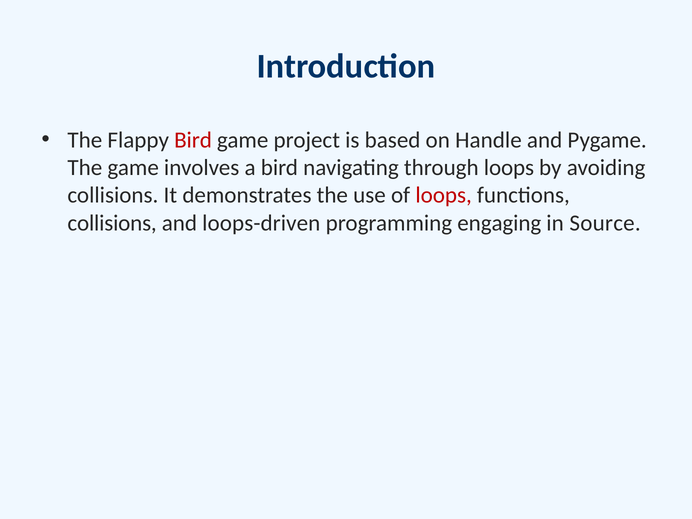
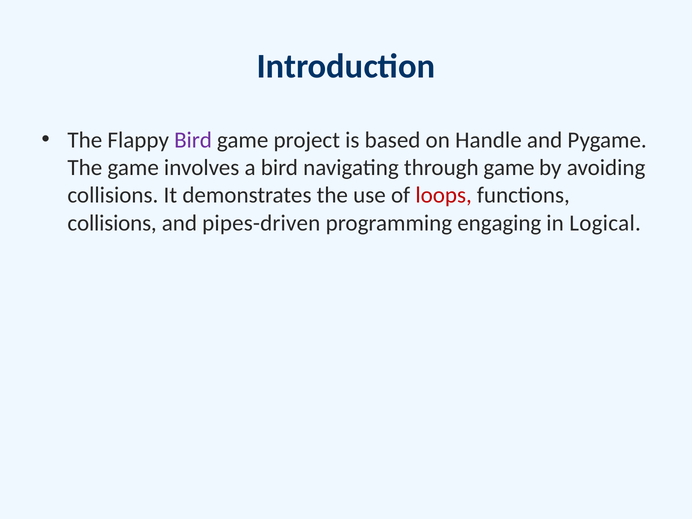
Bird colour: red -> purple (193, 140)
through loops: loops -> game (509, 168)
loops-driven: loops-driven -> pipes-driven (261, 223)
Source: Source -> Logical (605, 223)
